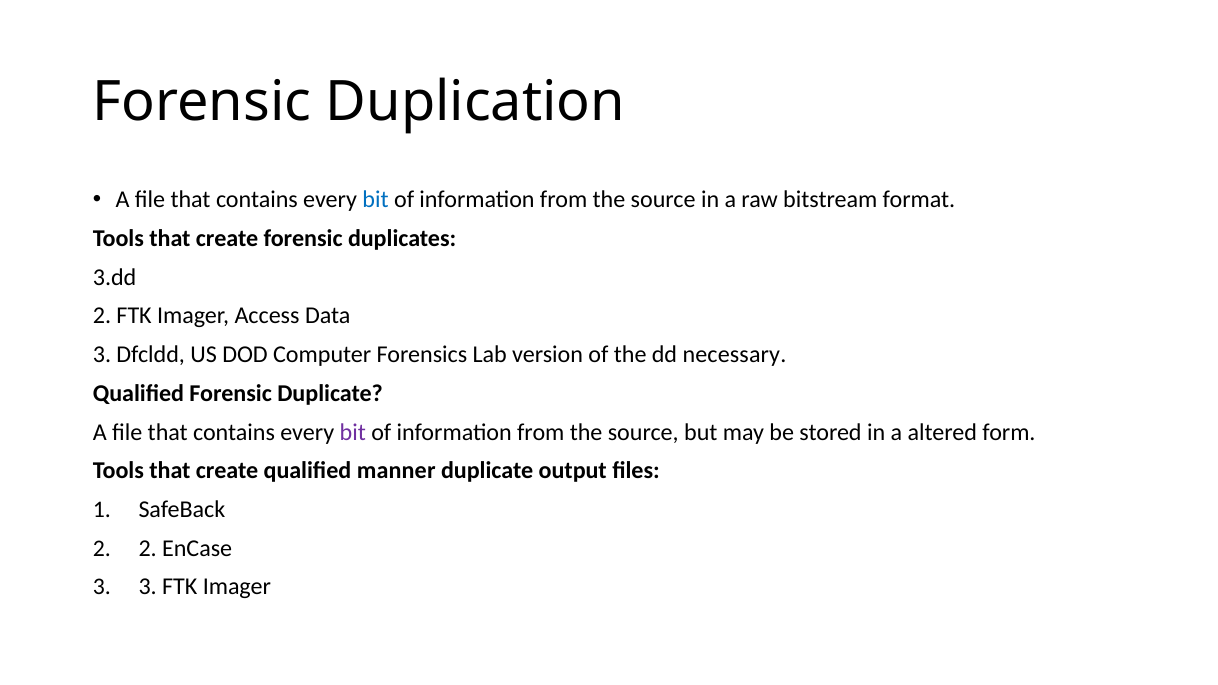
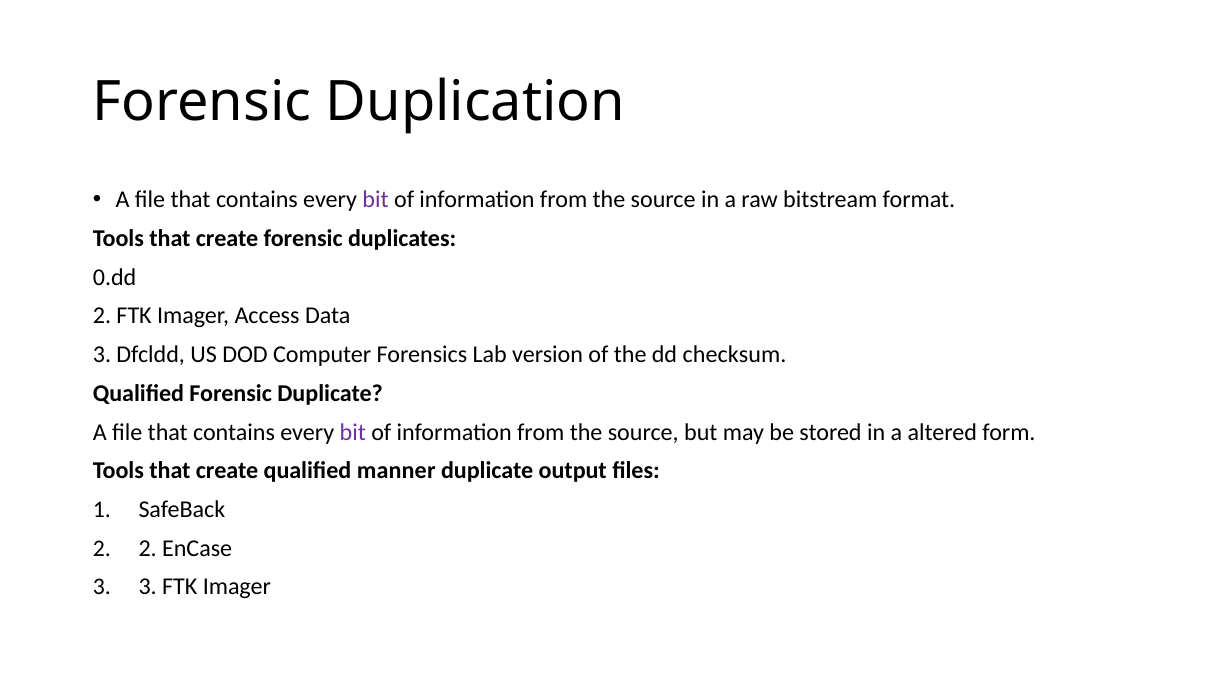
bit colour: blue -> purple (376, 200)
3.dd: 3.dd -> 0.dd (115, 277)
necessary: necessary -> checksum (734, 355)
